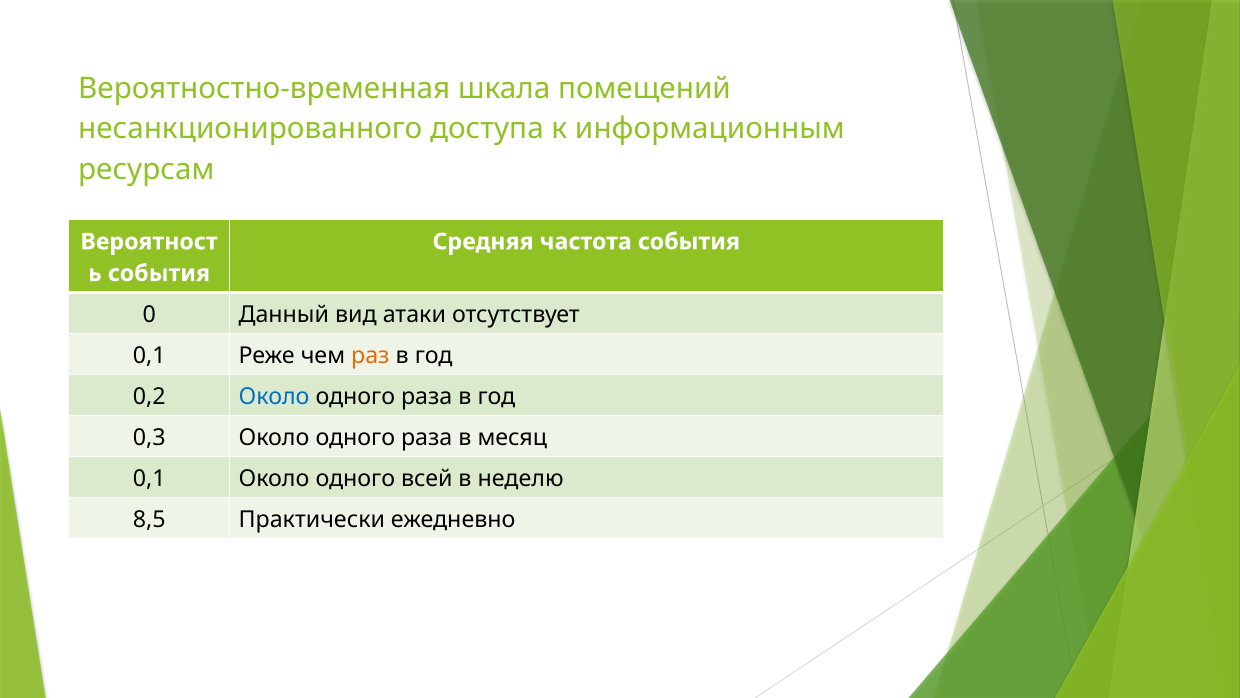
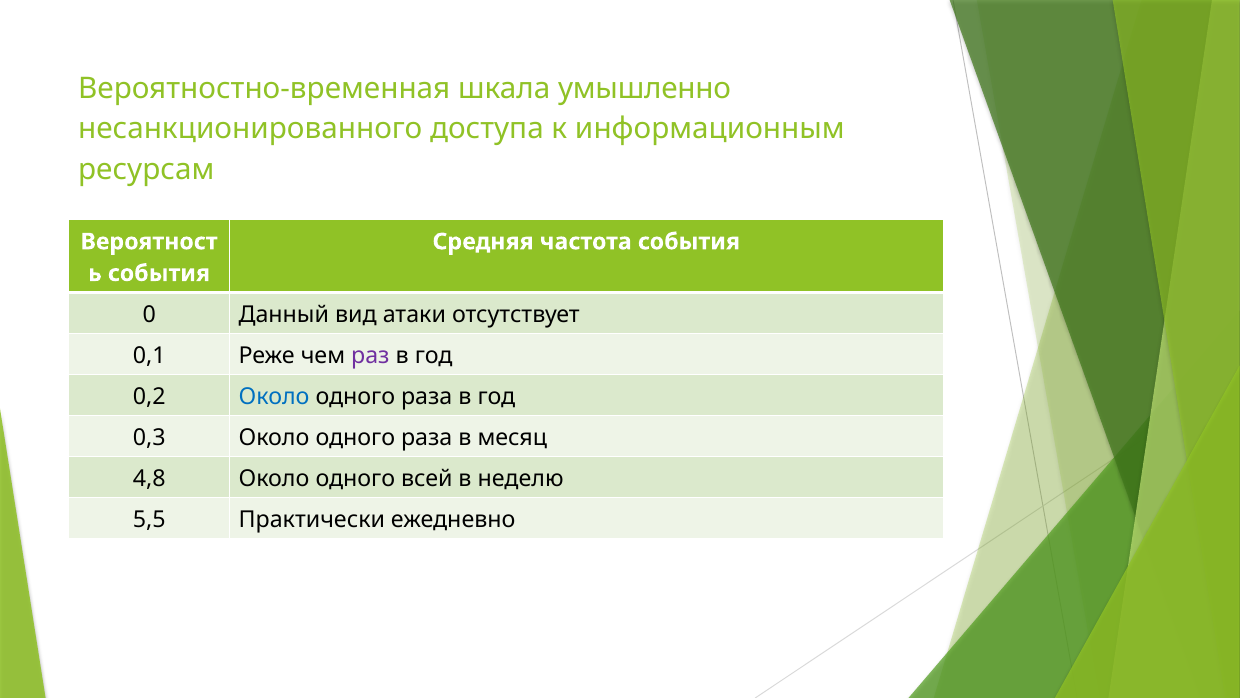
помещений: помещений -> умышленно (645, 89)
раз colour: orange -> purple (370, 355)
0,1: 0,1 -> 4,8 (149, 478)
8,5: 8,5 -> 5,5 (149, 519)
